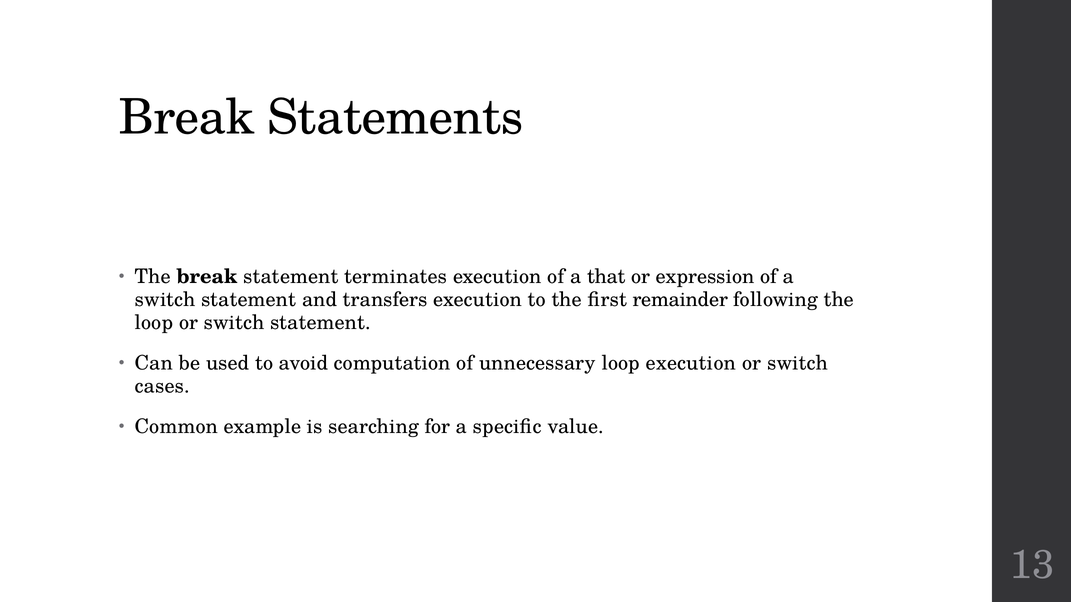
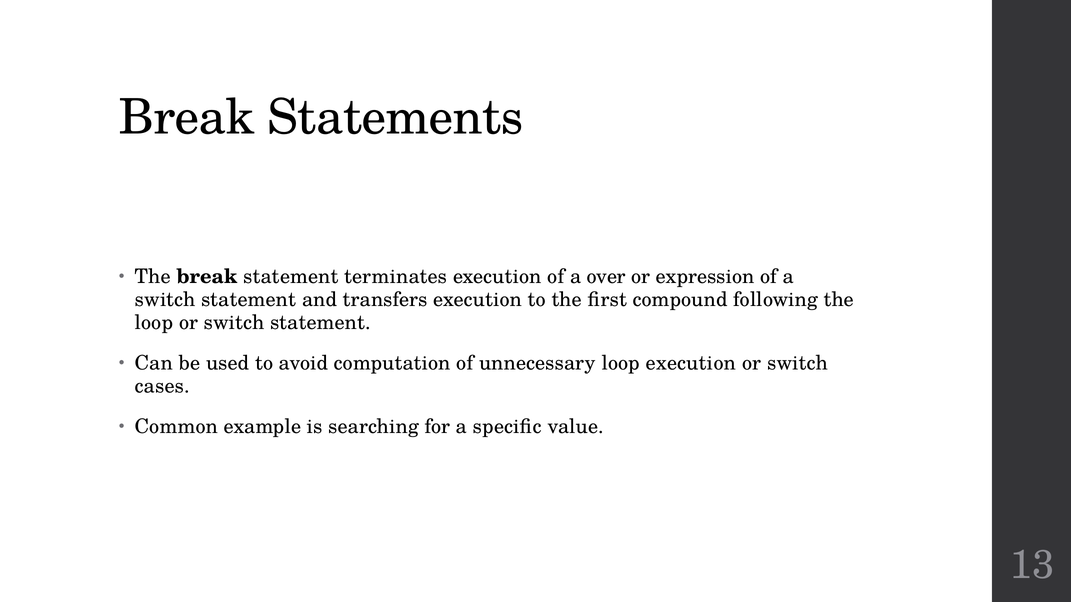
that: that -> over (606, 277)
remainder: remainder -> compound (680, 300)
